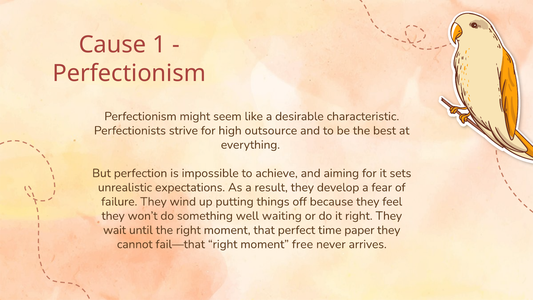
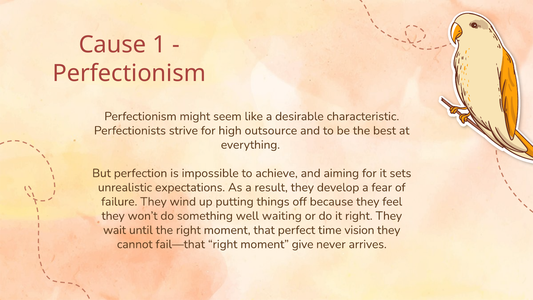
paper: paper -> vision (359, 230)
free: free -> give (303, 244)
